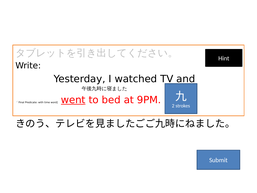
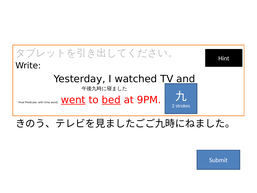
bed underline: none -> present (111, 100)
